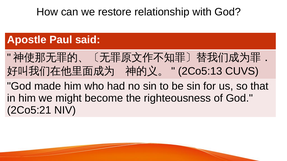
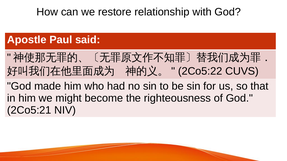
2Co5:13: 2Co5:13 -> 2Co5:22 (200, 71)
